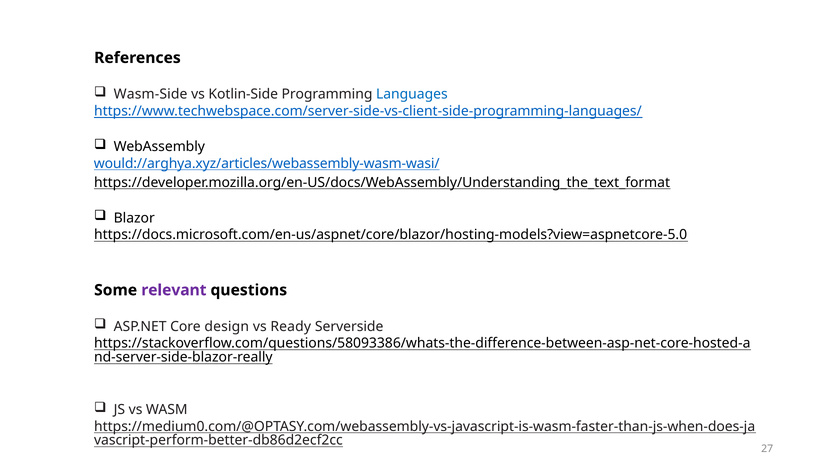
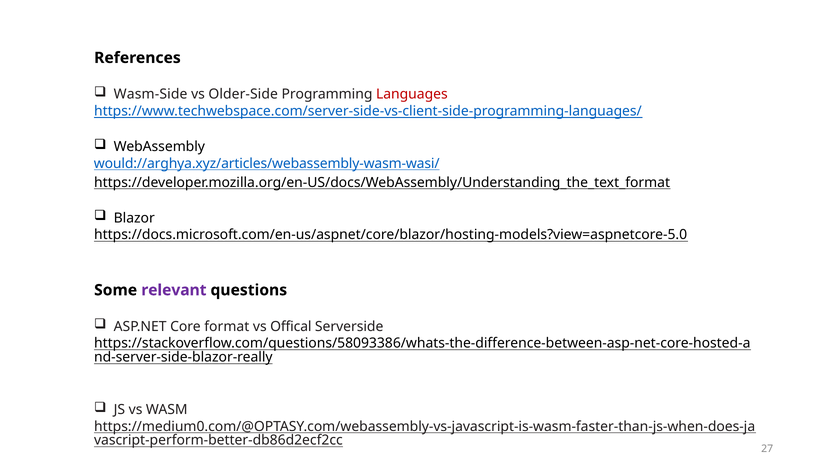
Kotlin-Side: Kotlin-Side -> Older-Side (243, 94)
Languages colour: blue -> red (412, 94)
design: design -> format (227, 326)
Ready: Ready -> Offical (291, 326)
